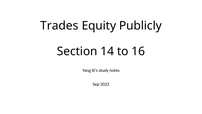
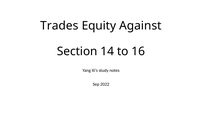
Publicly: Publicly -> Against (140, 26)
